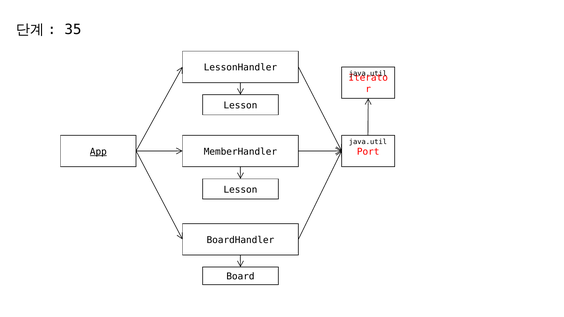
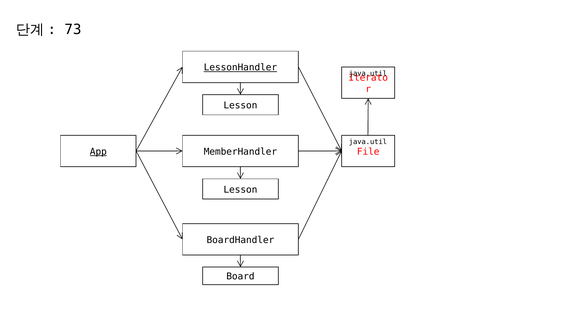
35: 35 -> 73 (73, 30)
LessonHandler underline: none -> present (240, 68)
Port: Port -> File (368, 152)
